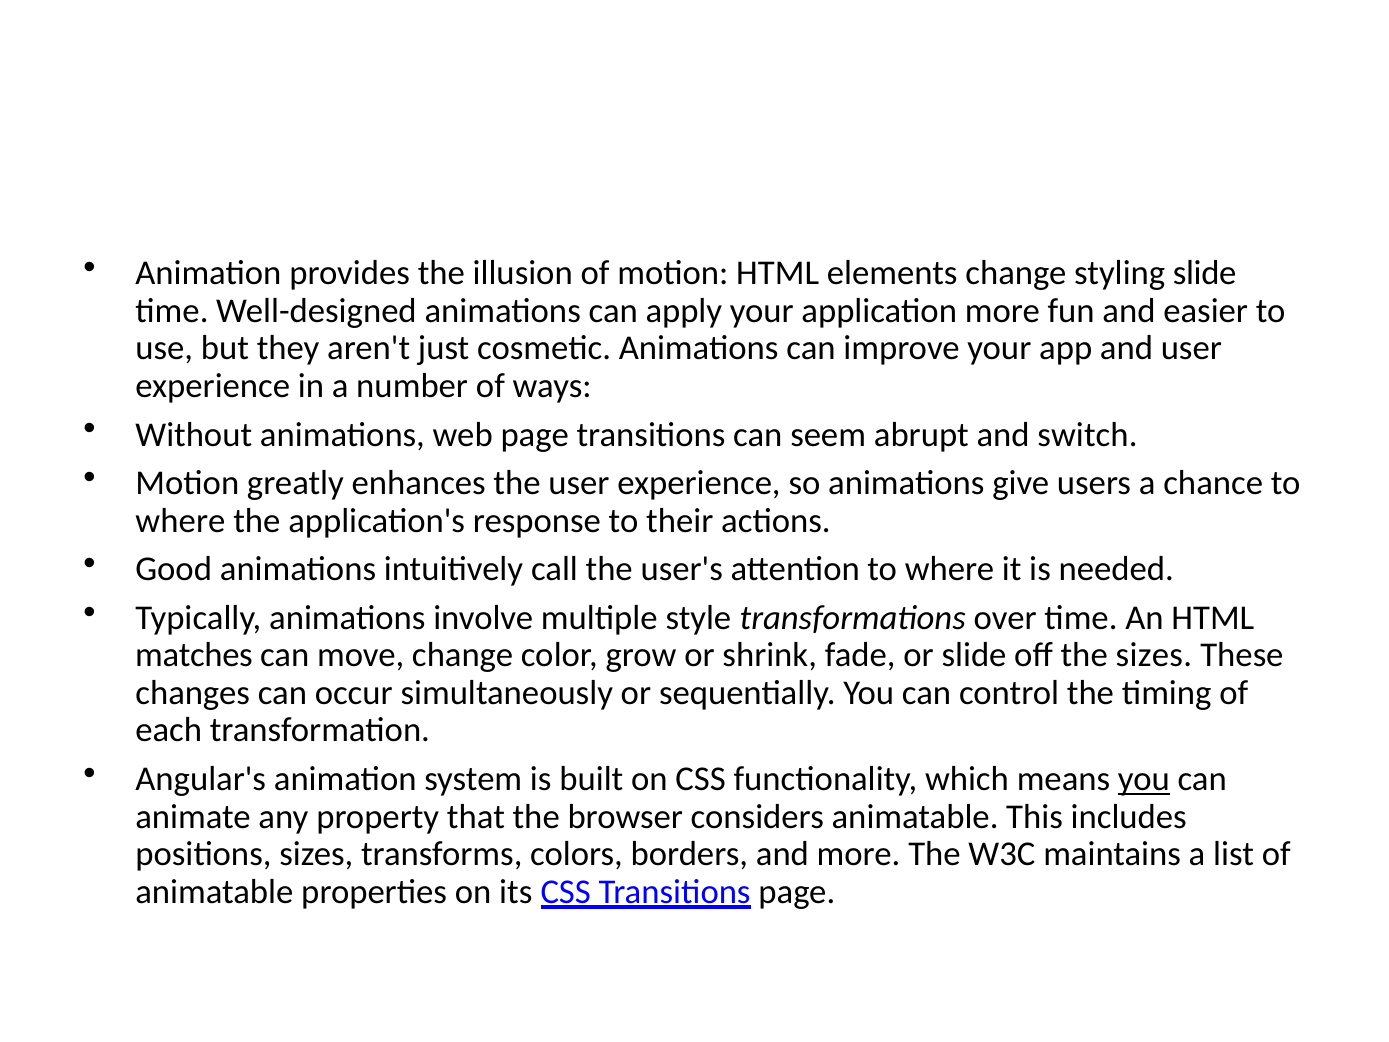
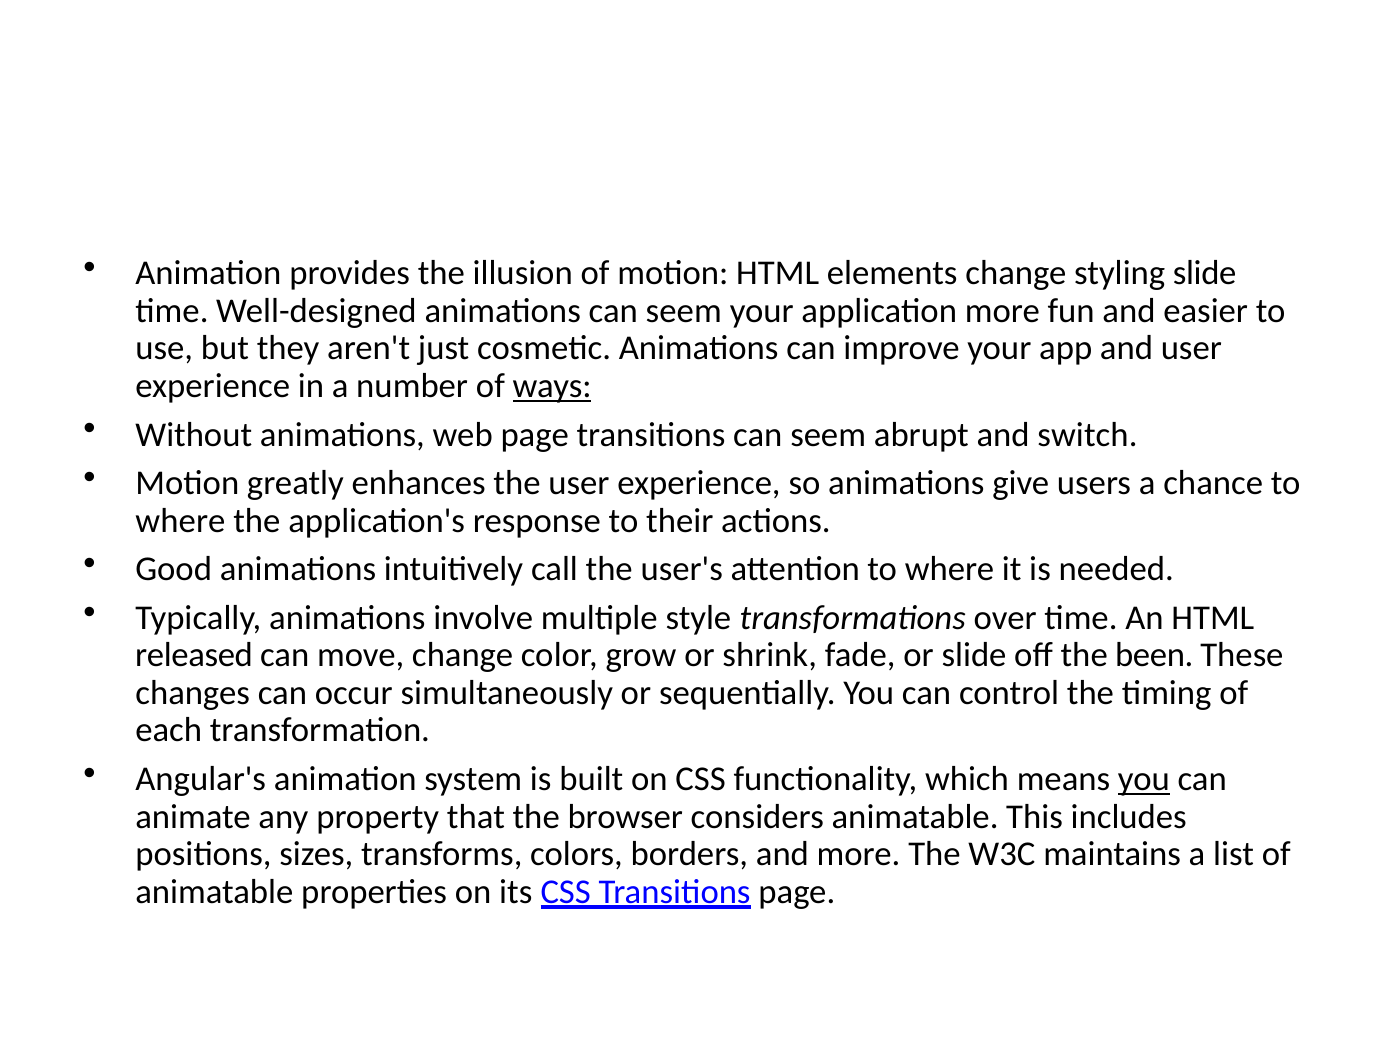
animations can apply: apply -> seem (684, 311)
ways underline: none -> present (552, 386)
matches: matches -> released (194, 655)
the sizes: sizes -> been (1154, 655)
